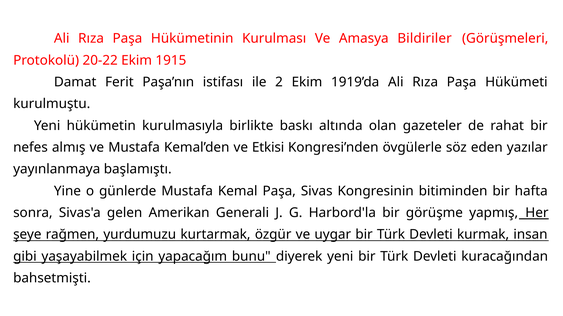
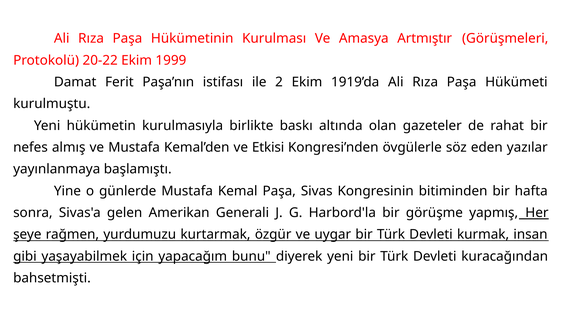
Bildiriler: Bildiriler -> Artmıştır (425, 39)
1915: 1915 -> 1999 (171, 60)
